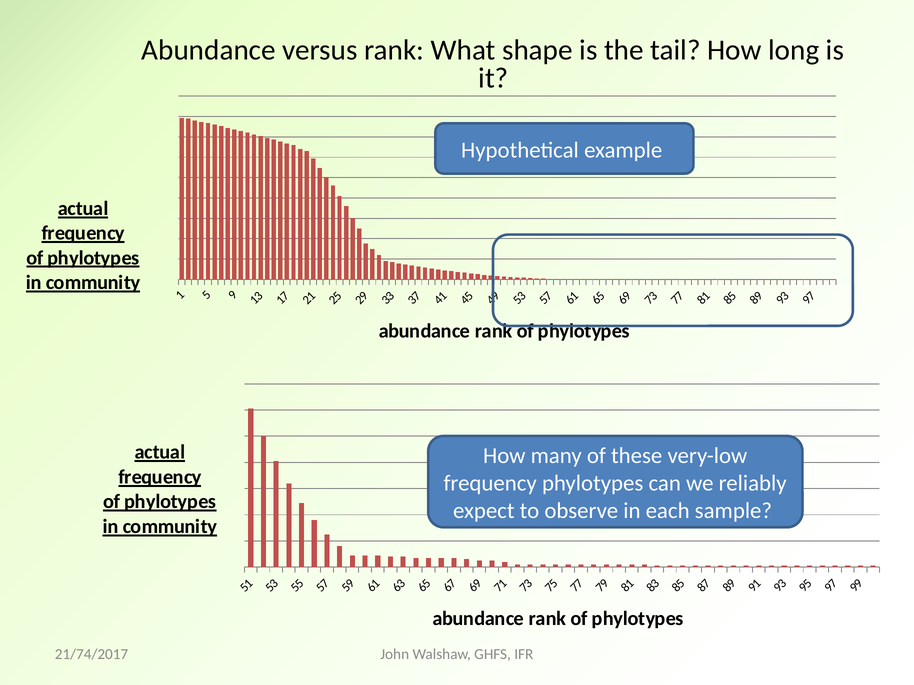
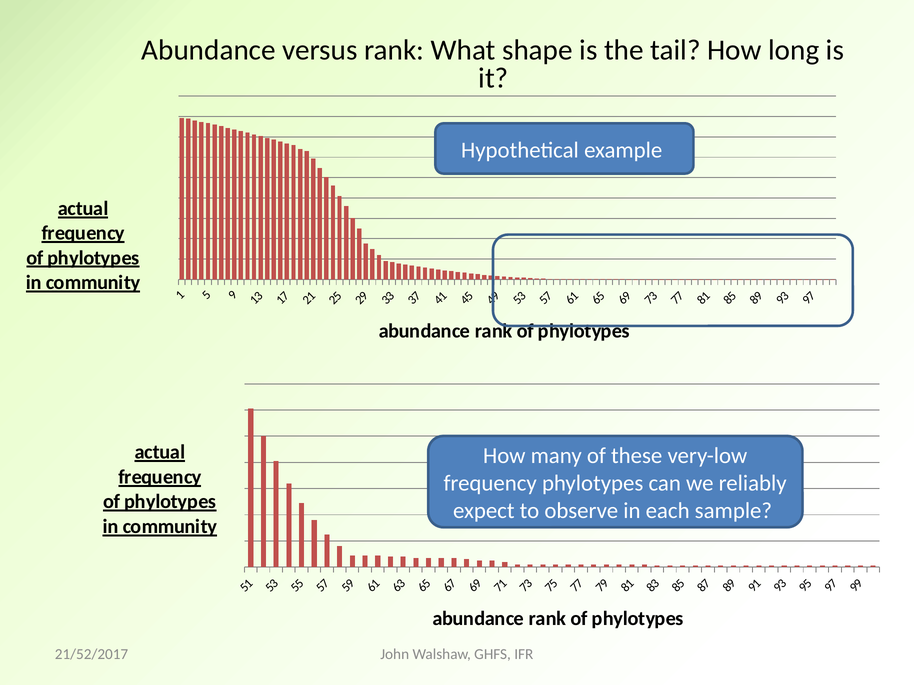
21/74/2017: 21/74/2017 -> 21/52/2017 (92, 655)
